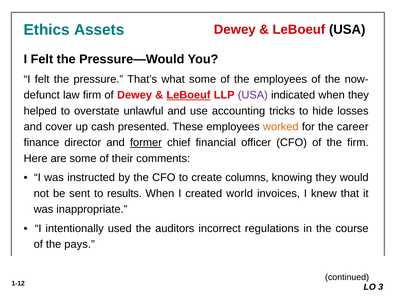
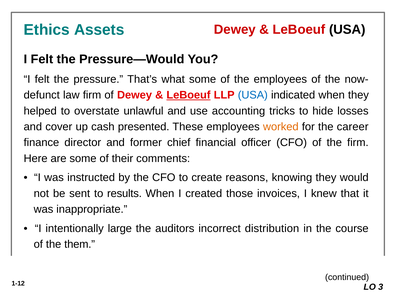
USA colour: purple -> blue (253, 95)
former underline: present -> none (146, 143)
columns: columns -> reasons (247, 178)
world: world -> those (240, 193)
used: used -> large (120, 228)
regulations: regulations -> distribution (272, 228)
pays: pays -> them (80, 244)
